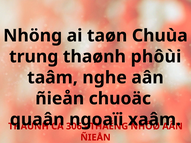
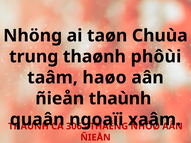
nghe: nghe -> haøo (104, 78)
ñieån chuoäc: chuoäc -> thaùnh (120, 99)
